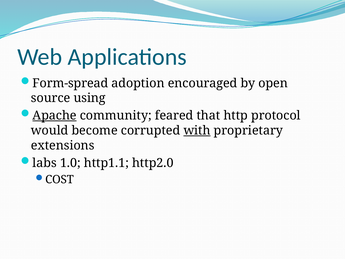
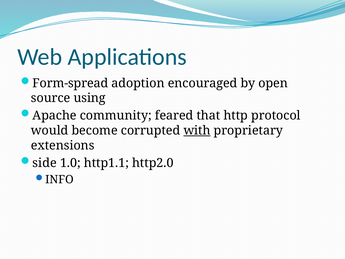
Apache underline: present -> none (55, 115)
labs: labs -> side (45, 163)
COST: COST -> INFO (59, 179)
